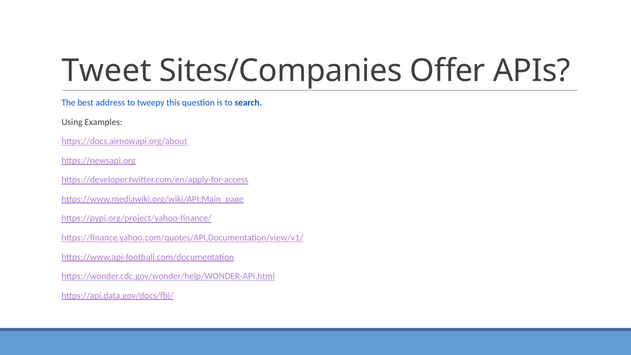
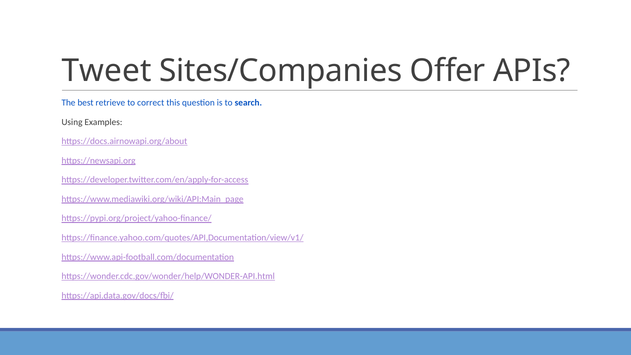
address: address -> retrieve (110, 103)
tweepy: tweepy -> correct (151, 103)
